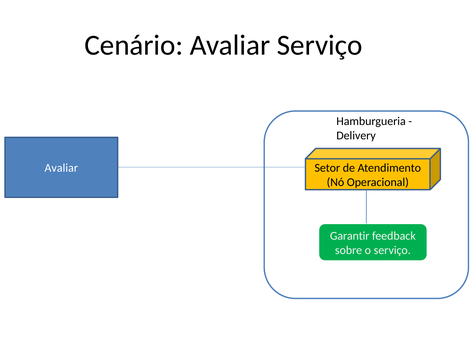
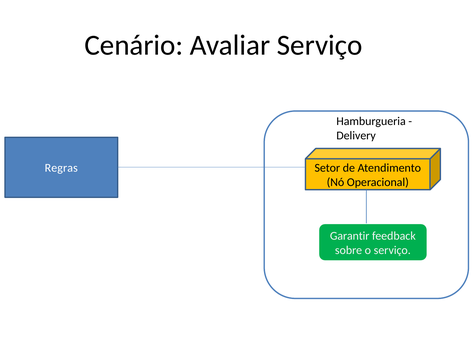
Avaliar: Avaliar -> Regras (61, 168)
